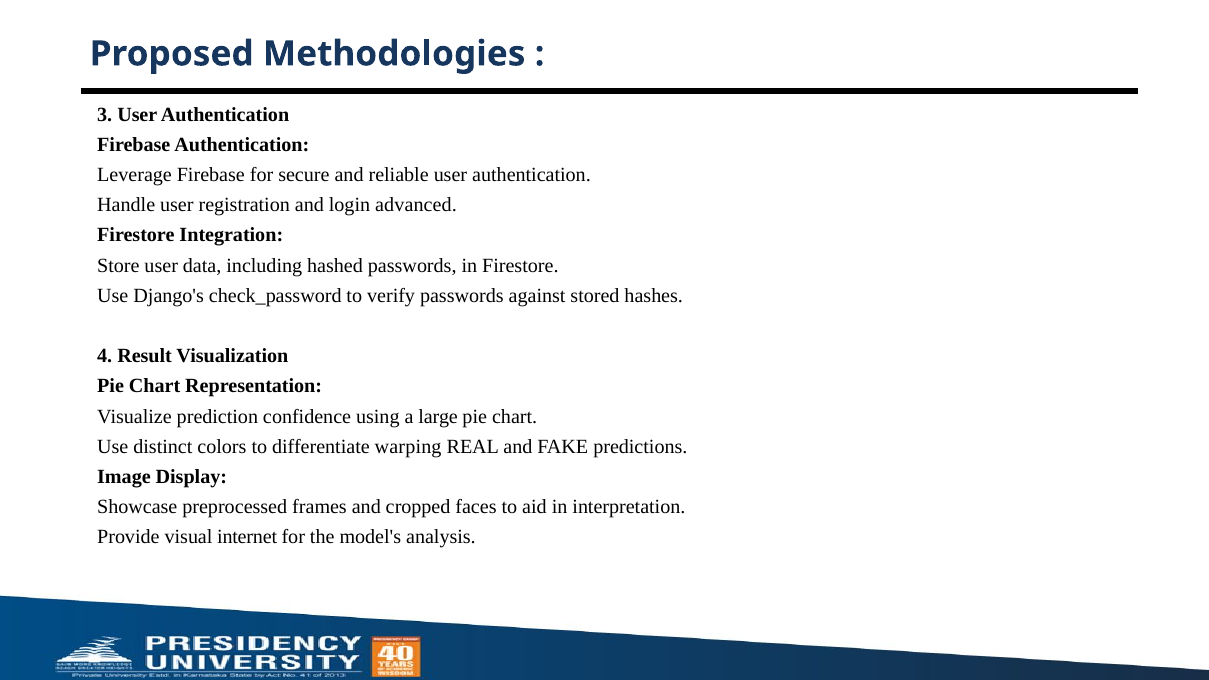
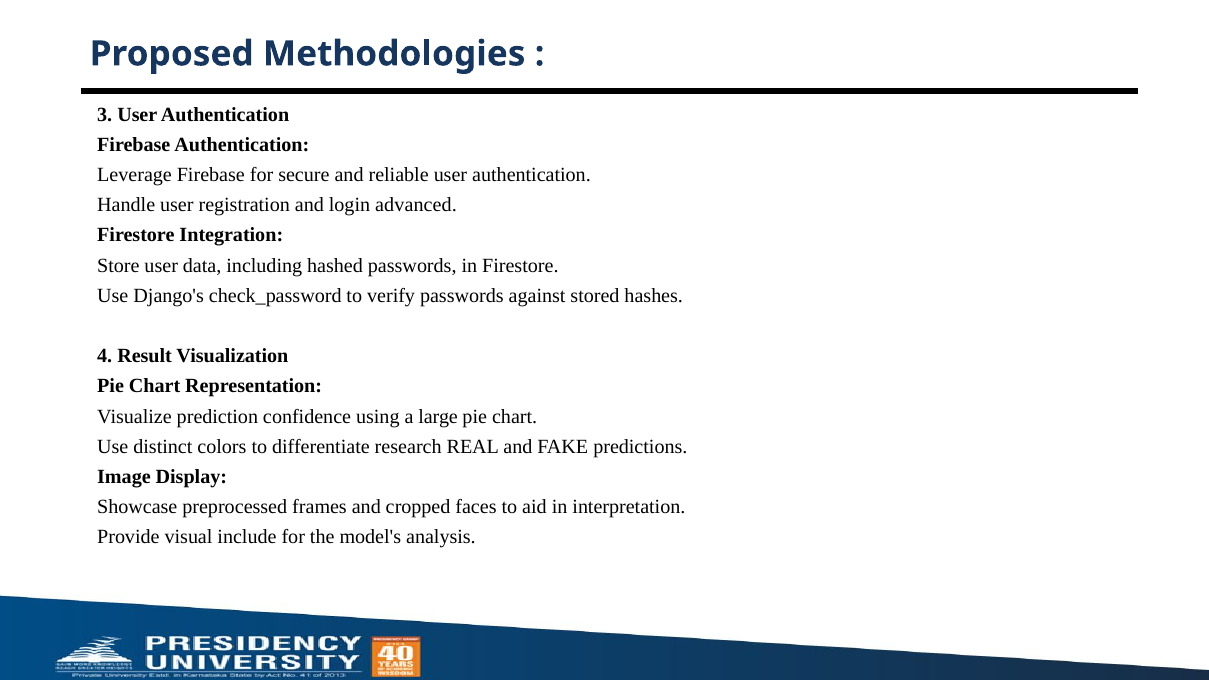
warping: warping -> research (408, 447)
internet: internet -> include (247, 537)
